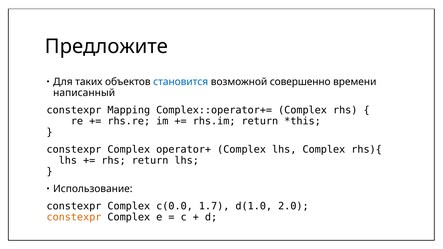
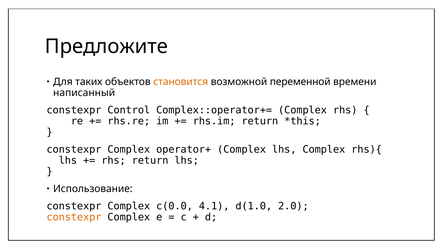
становится colour: blue -> orange (181, 82)
совершенно: совершенно -> переменной (300, 82)
Mapping: Mapping -> Control (129, 110)
1.7: 1.7 -> 4.1 (214, 206)
